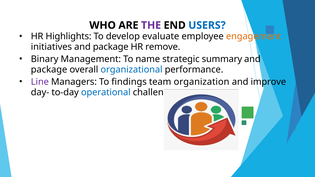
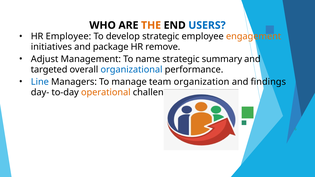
THE colour: purple -> orange (151, 25)
HR Highlights: Highlights -> Employee (68, 36)
develop evaluate: evaluate -> strategic (161, 36)
Binary: Binary -> Adjust (45, 59)
package: package -> targeted (49, 70)
Line colour: purple -> blue (40, 82)
findings: findings -> manage (129, 82)
improve: improve -> findings (268, 82)
operational colour: blue -> orange (106, 92)
